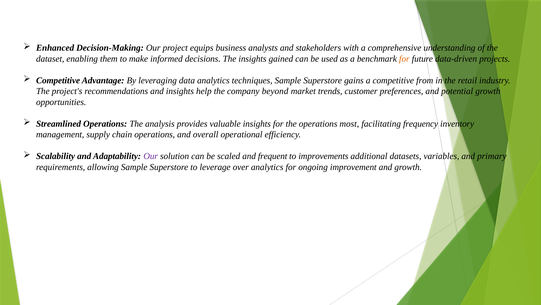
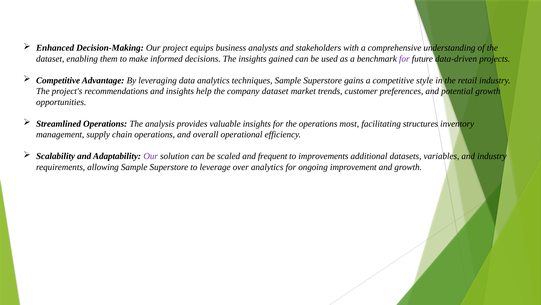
for colour: orange -> purple (404, 59)
from: from -> style (425, 80)
company beyond: beyond -> dataset (275, 91)
frequency: frequency -> structures (421, 123)
and primary: primary -> industry (492, 156)
